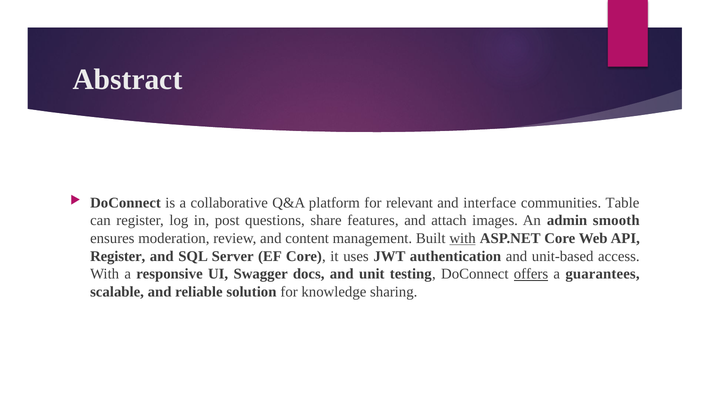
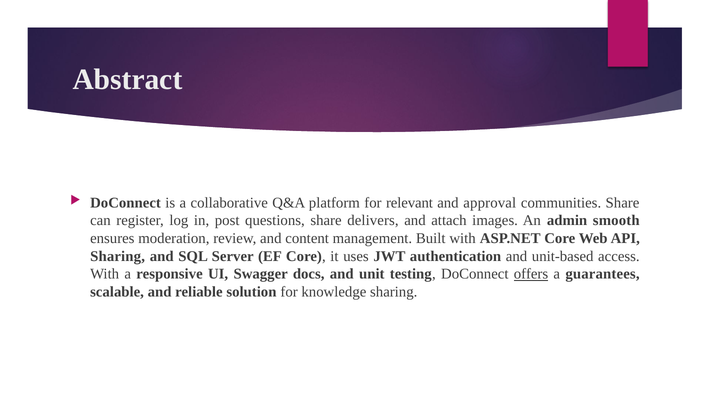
interface: interface -> approval (490, 202)
communities Table: Table -> Share (622, 202)
features: features -> delivers (373, 220)
with underline: present -> none (463, 238)
Register: Register -> Sharing (118, 256)
